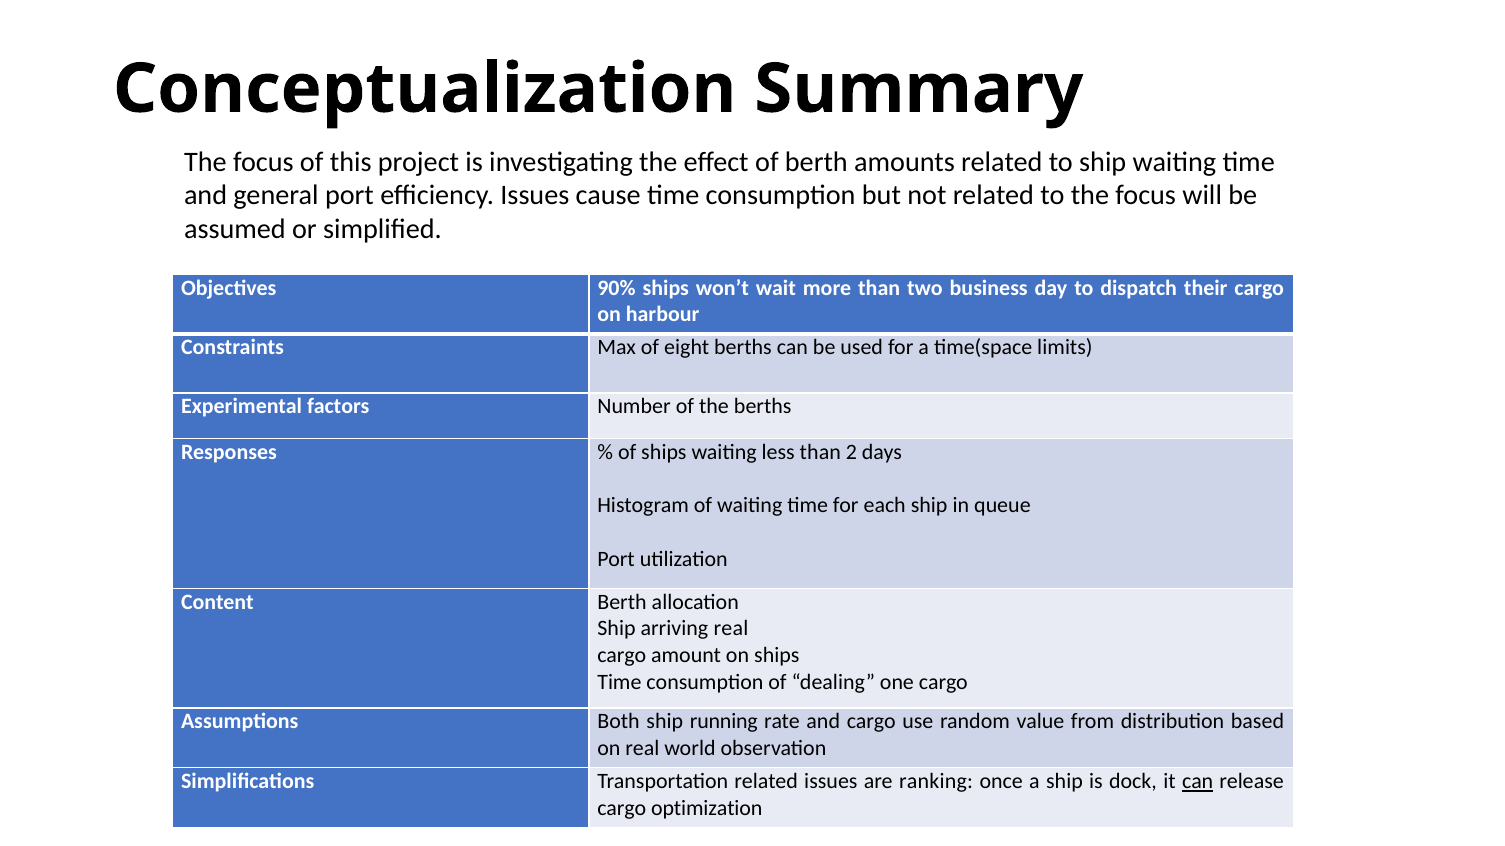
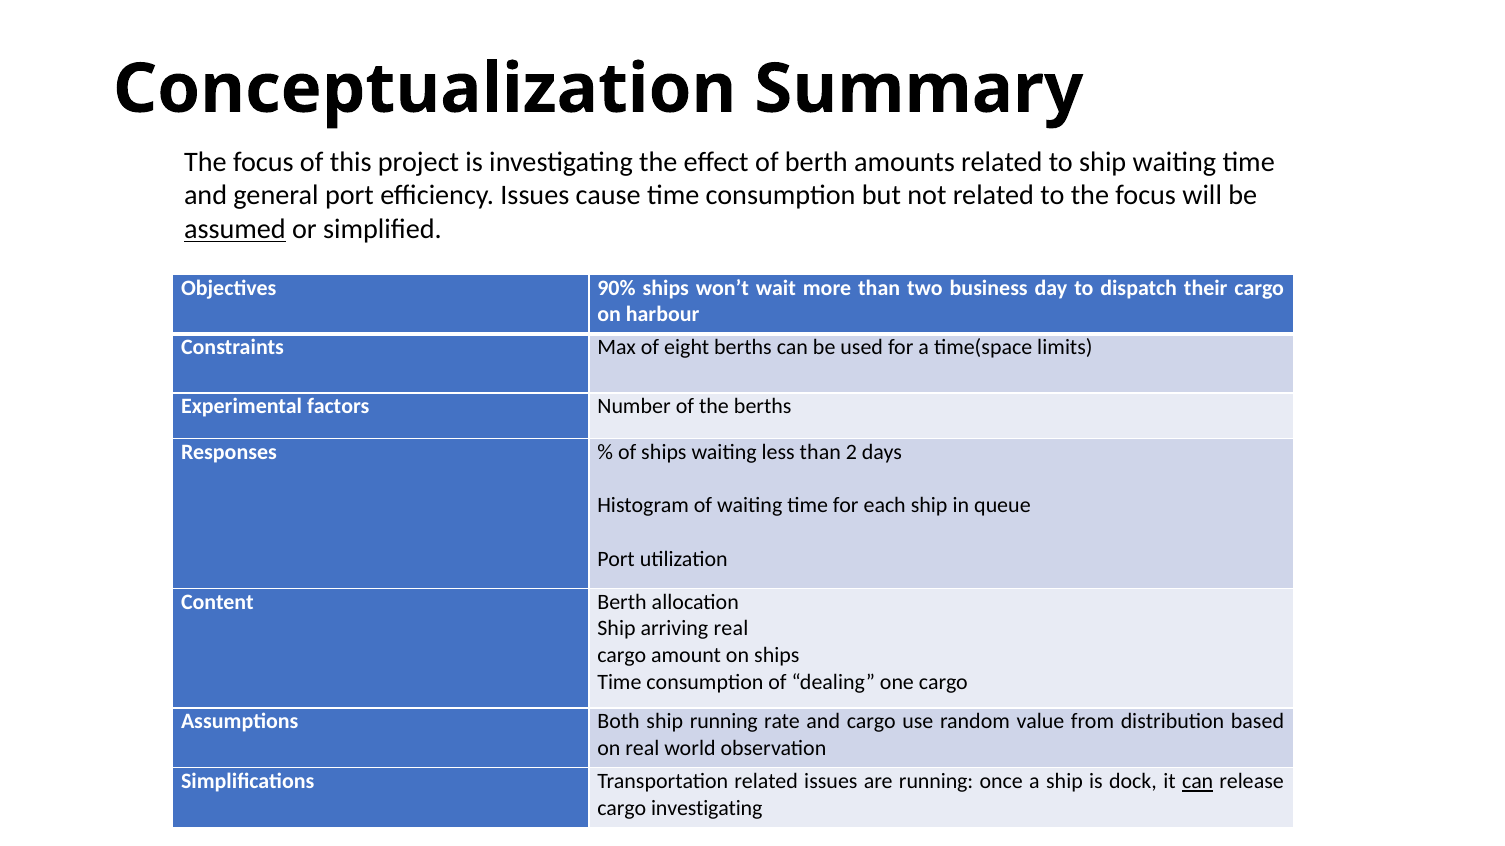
assumed underline: none -> present (235, 230)
are ranking: ranking -> running (936, 782)
cargo optimization: optimization -> investigating (707, 809)
